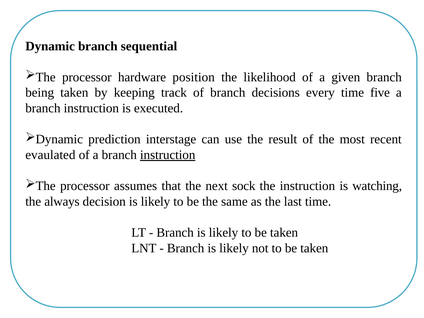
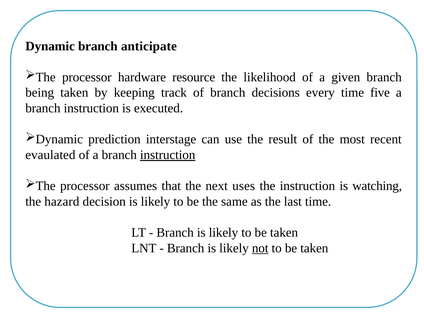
sequential: sequential -> anticipate (149, 46)
position: position -> resource (194, 77)
sock: sock -> uses (244, 186)
always: always -> hazard (62, 201)
not underline: none -> present (260, 248)
